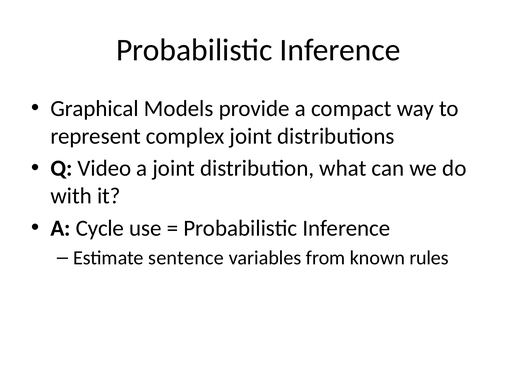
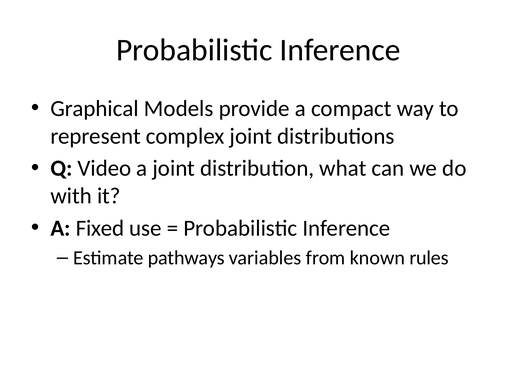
Cycle: Cycle -> Fixed (100, 228)
sentence: sentence -> pathways (186, 258)
